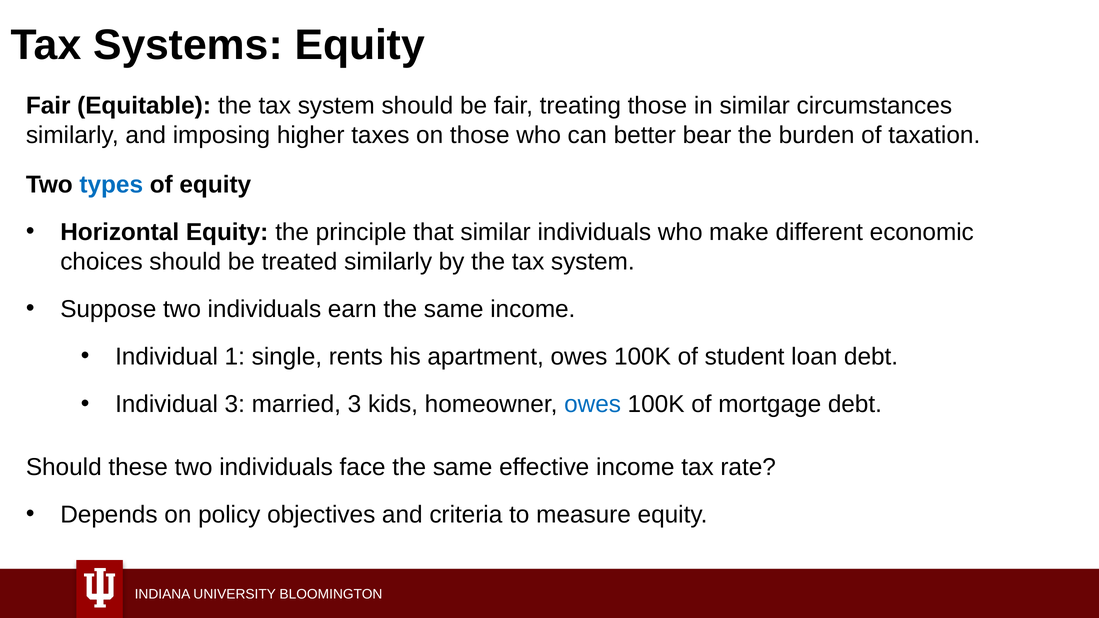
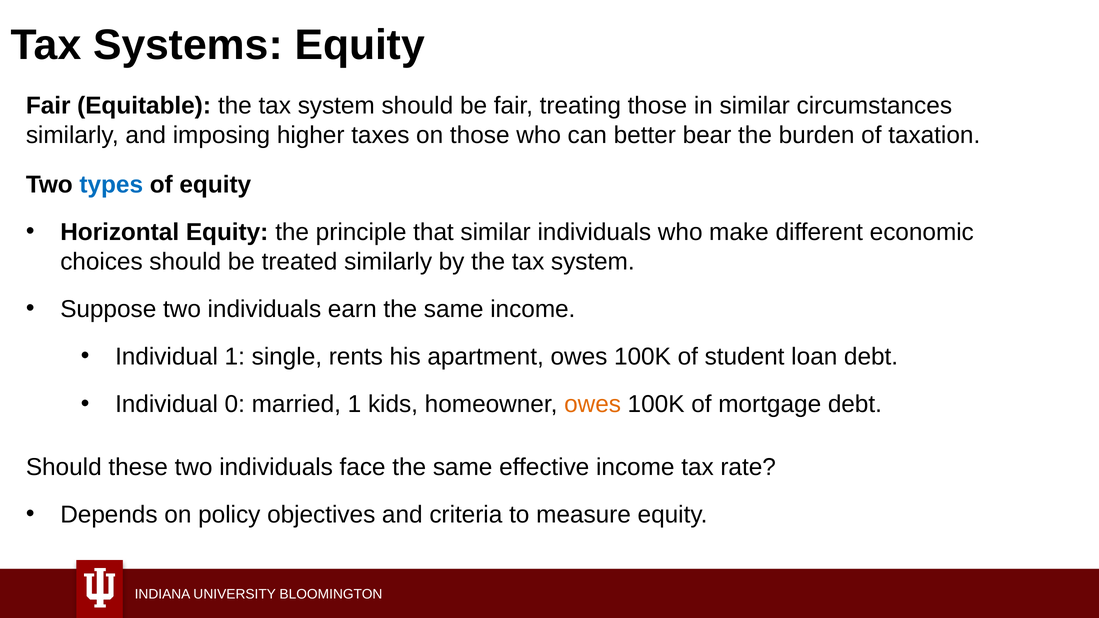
Individual 3: 3 -> 0 (235, 405)
married 3: 3 -> 1 (355, 405)
owes colour: blue -> orange (593, 405)
